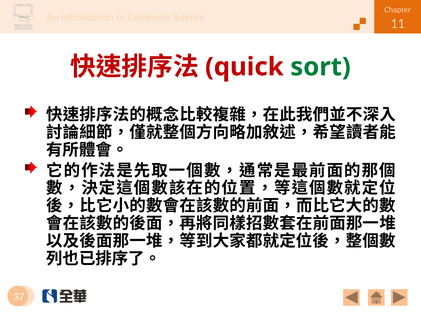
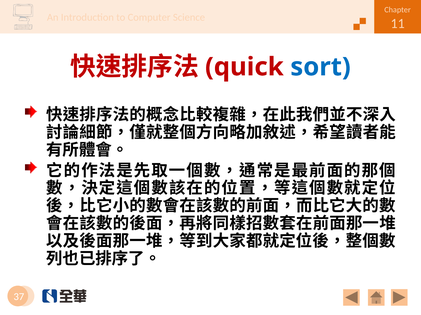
sort colour: green -> blue (321, 67)
